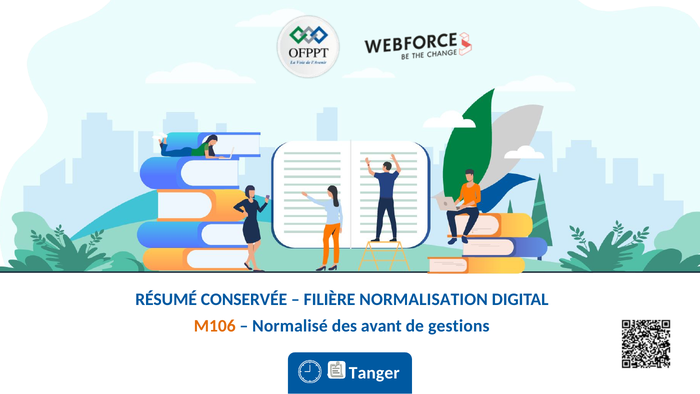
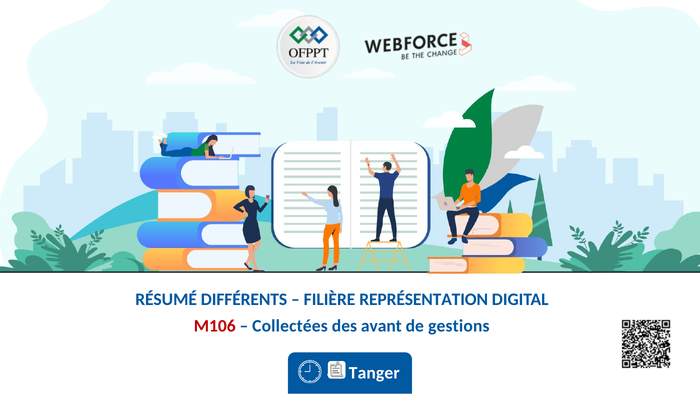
CONSERVÉE: CONSERVÉE -> DIFFÉRENTS (244, 299)
NORMALISATION: NORMALISATION -> REPRÉSENTATION (424, 299)
M106 colour: orange -> red (215, 326)
Normalisé: Normalisé -> Collectées (290, 326)
